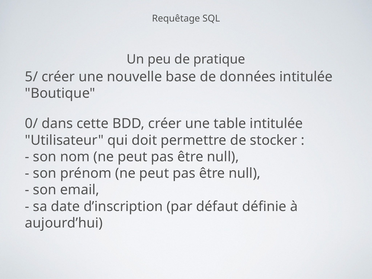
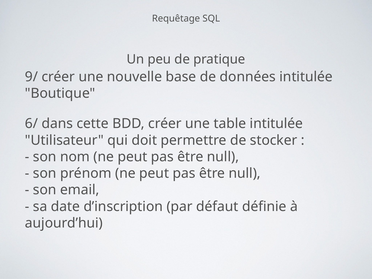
5/: 5/ -> 9/ (31, 77)
0/: 0/ -> 6/ (31, 124)
